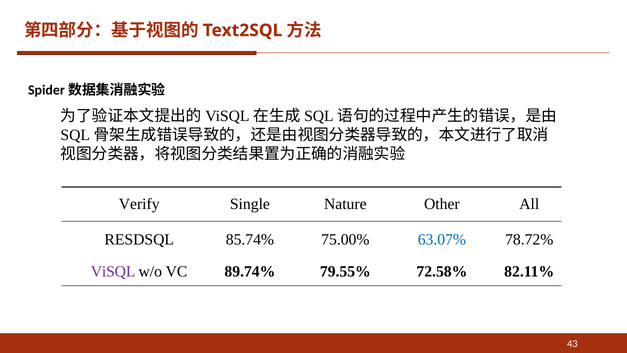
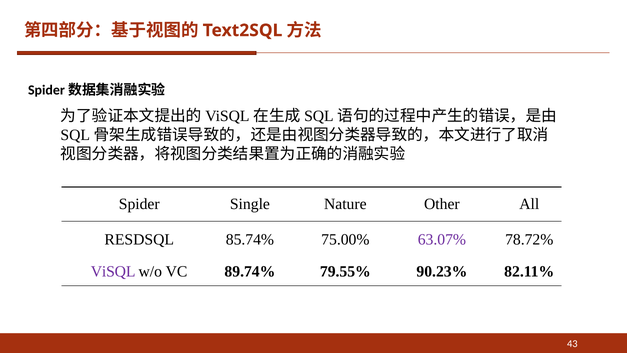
Verify: Verify -> Spider (139, 204)
63.07% colour: blue -> purple (442, 239)
72.58%: 72.58% -> 90.23% (442, 271)
